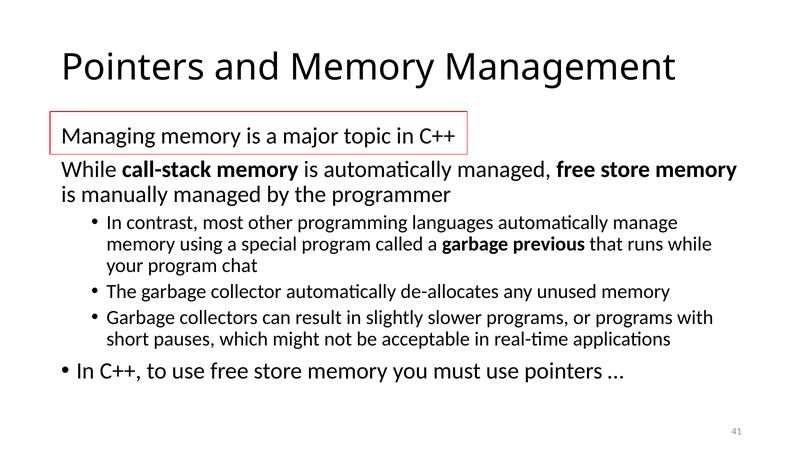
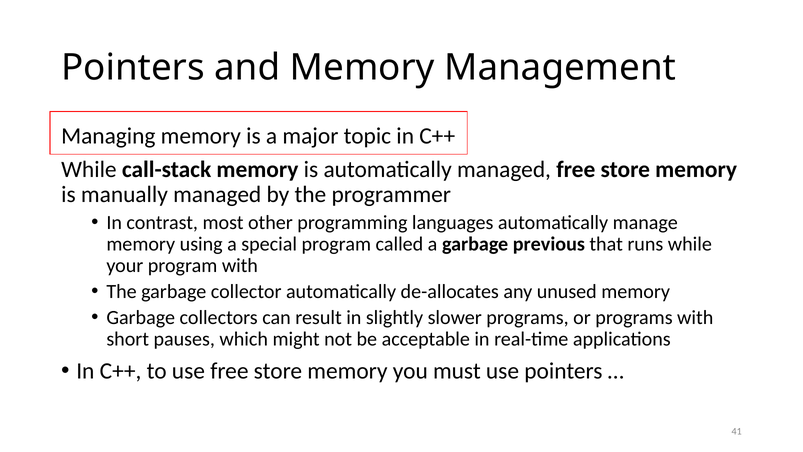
program chat: chat -> with (240, 266)
